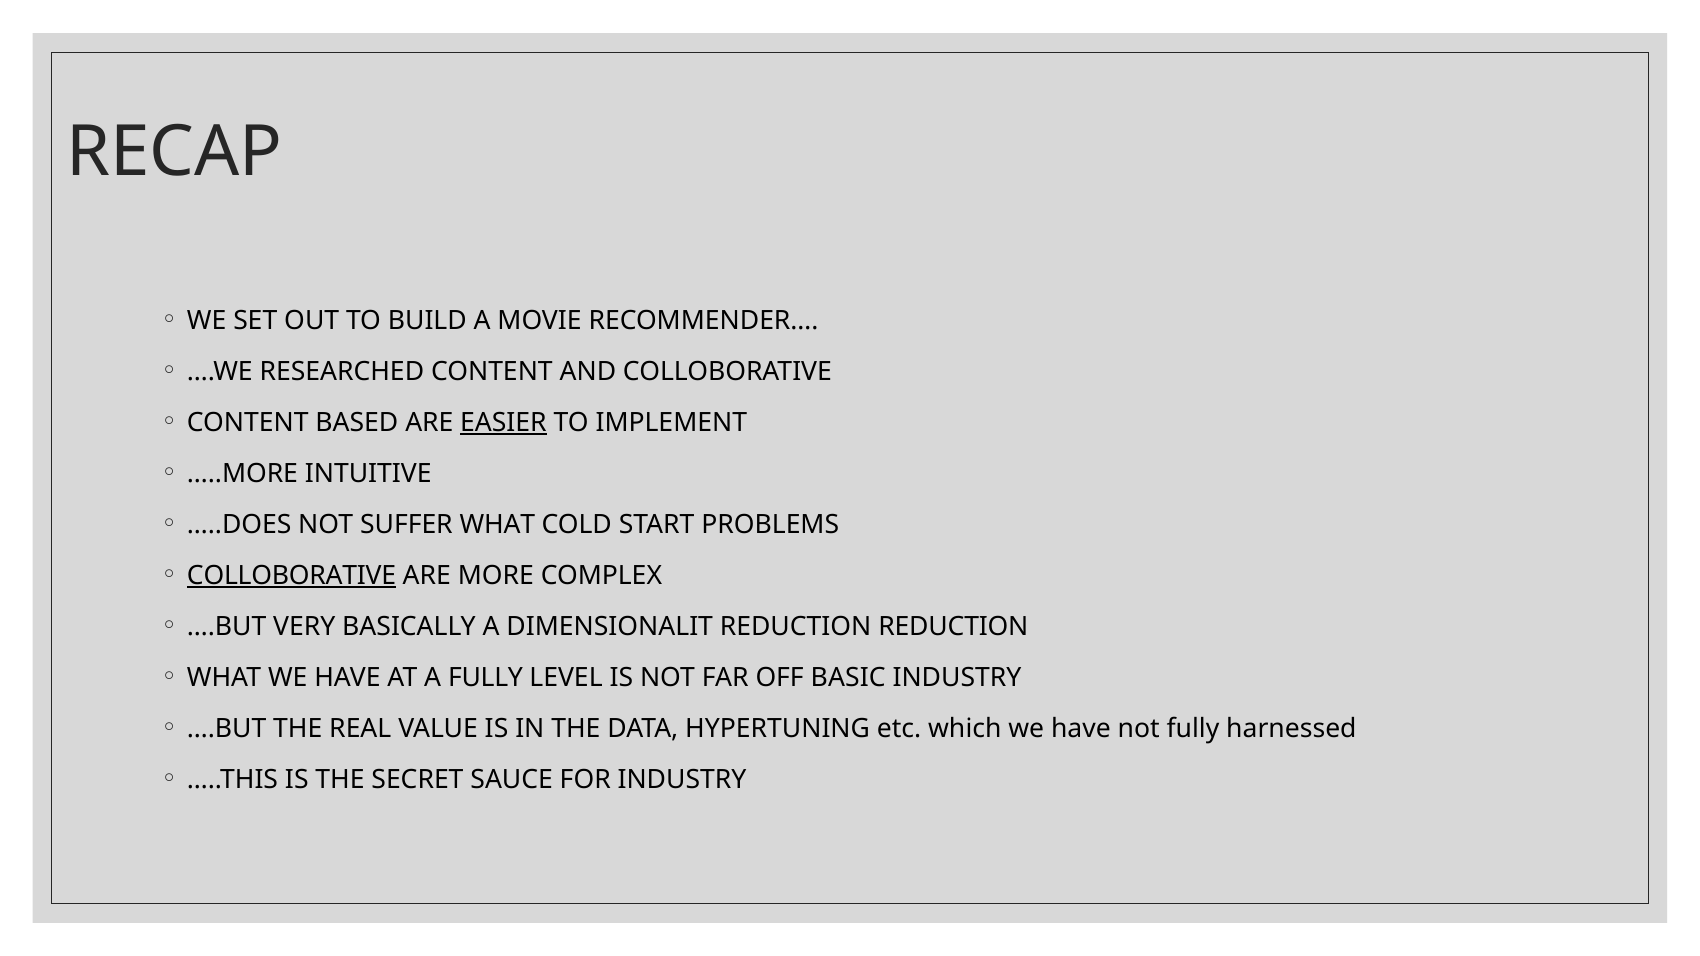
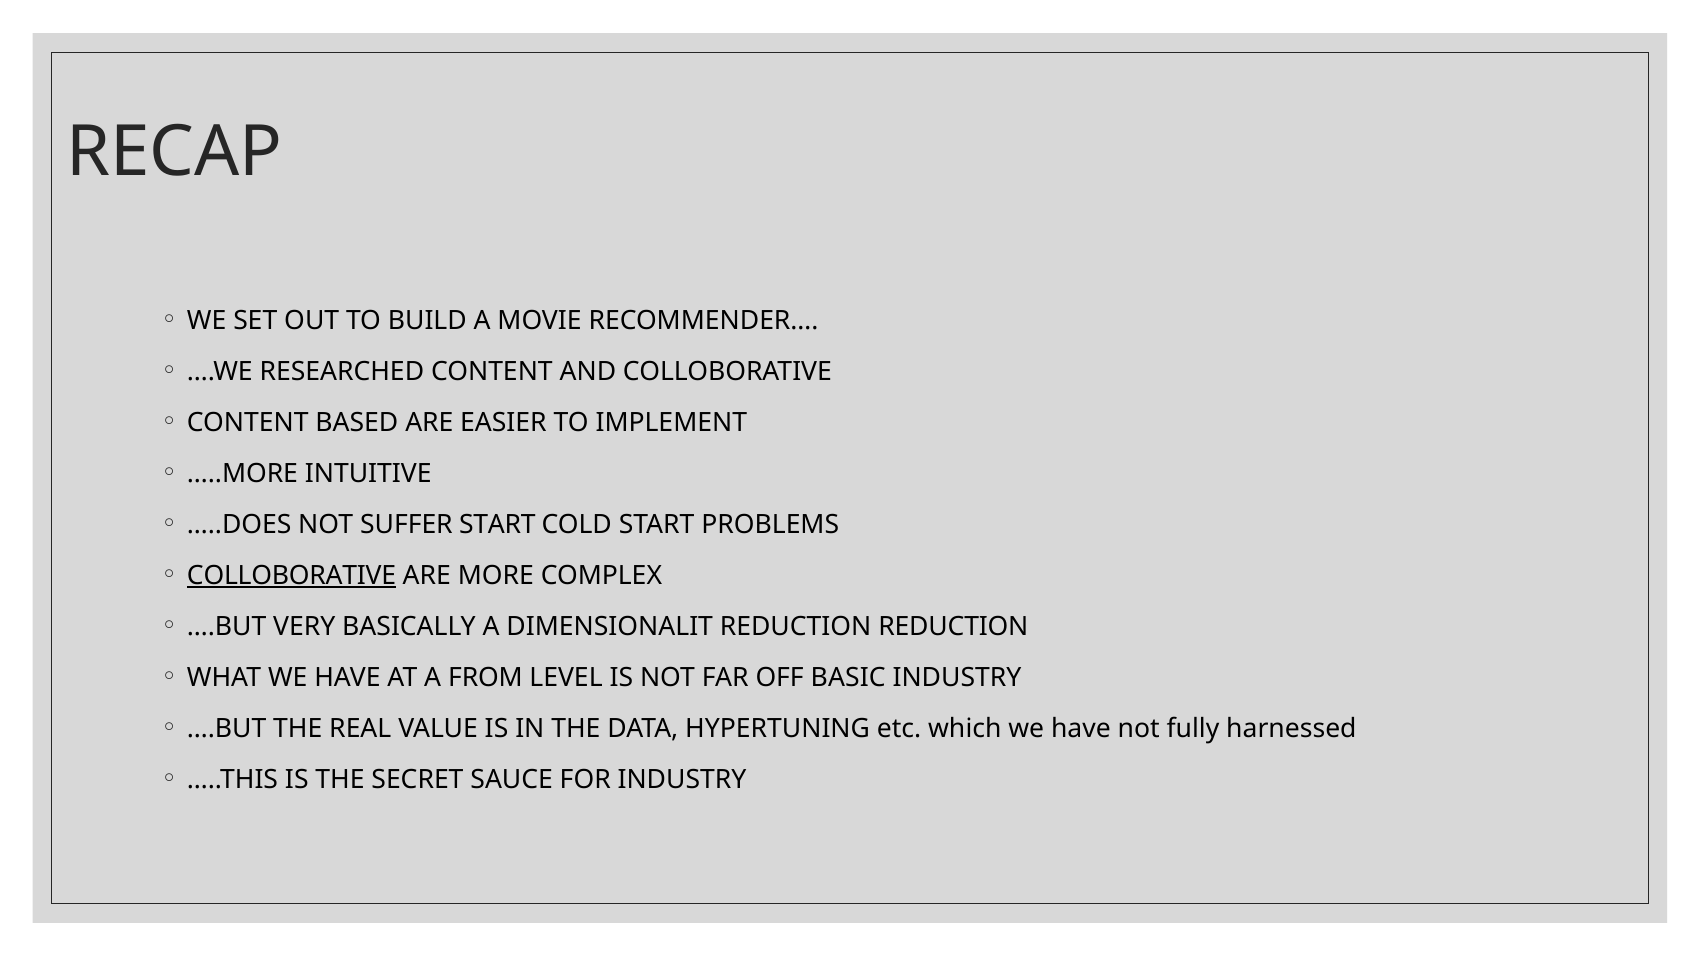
EASIER underline: present -> none (503, 423)
SUFFER WHAT: WHAT -> START (497, 525)
A FULLY: FULLY -> FROM (485, 678)
